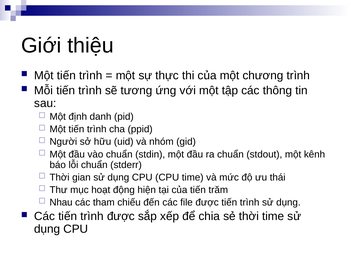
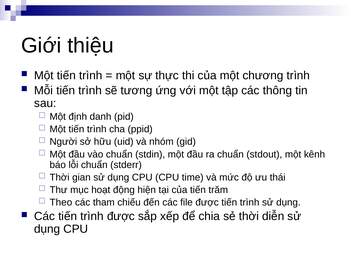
Nhau: Nhau -> Theo (61, 202)
thời time: time -> diễn (273, 216)
